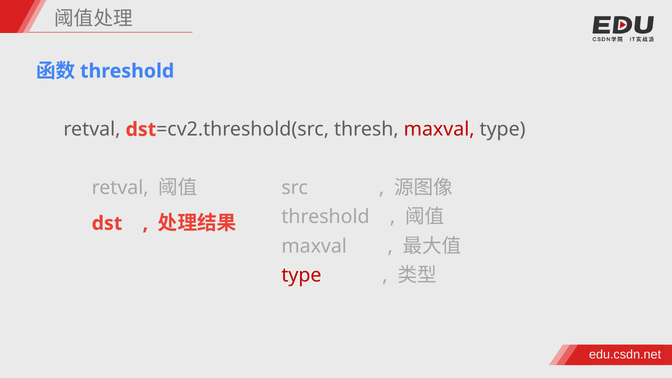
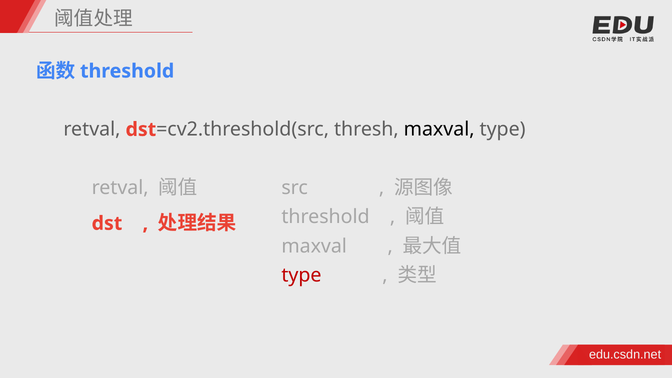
maxval colour: red -> black (439, 129)
